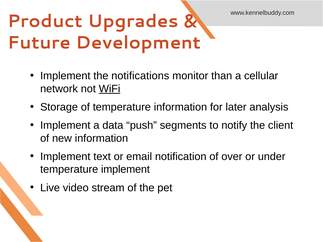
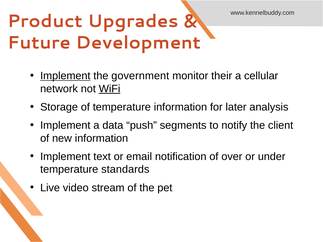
Implement underline: none -> present (65, 76)
notifications: notifications -> government (140, 76)
than: than -> their (222, 76)
temperature implement: implement -> standards (125, 170)
